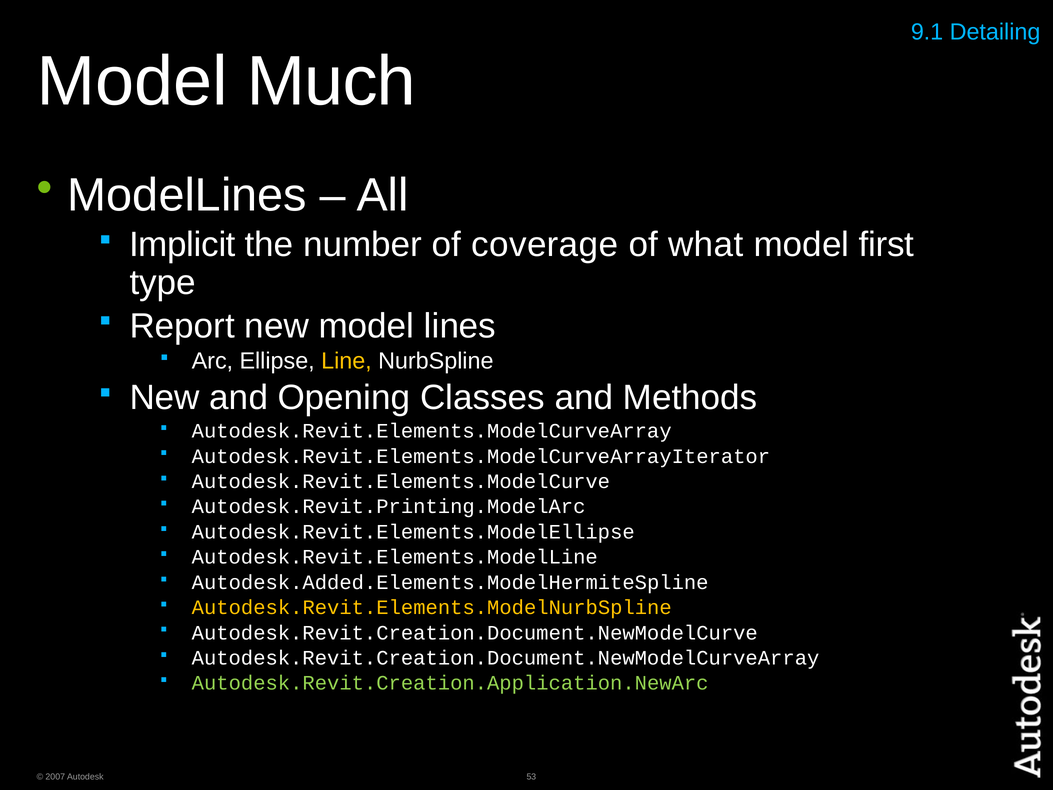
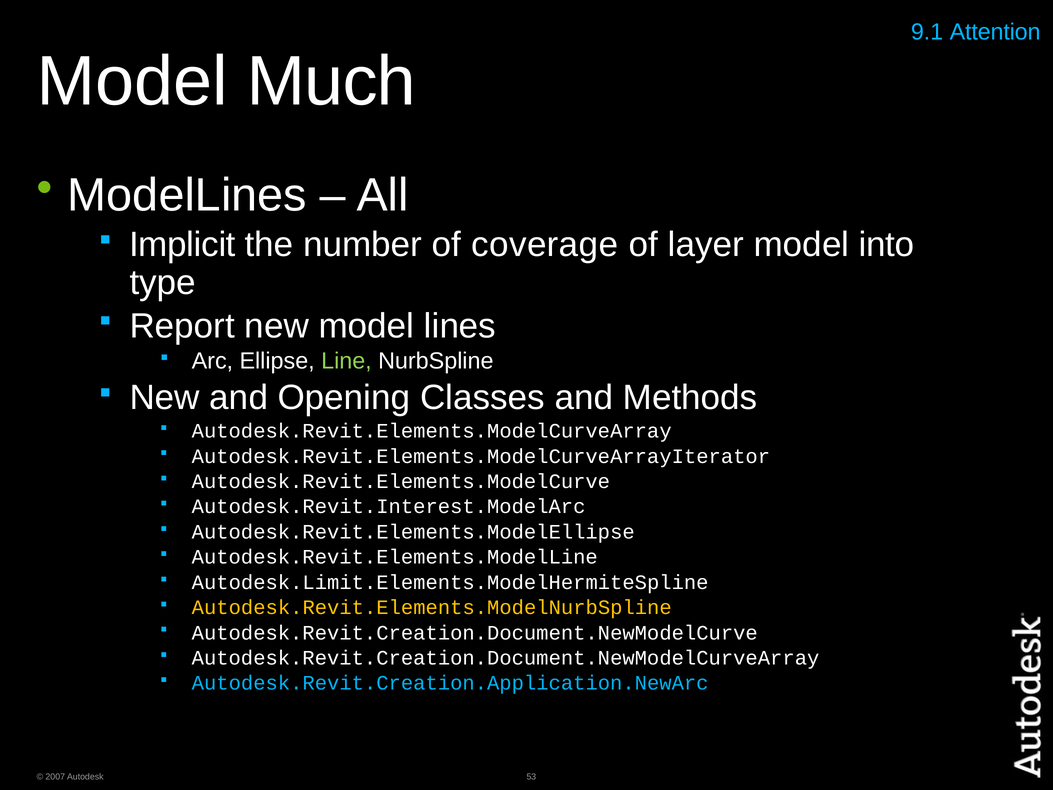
Detailing: Detailing -> Attention (995, 32)
what: what -> layer (706, 245)
first: first -> into (887, 245)
Line colour: yellow -> light green (346, 361)
Autodesk.Revit.Printing.ModelArc: Autodesk.Revit.Printing.ModelArc -> Autodesk.Revit.Interest.ModelArc (389, 507)
Autodesk.Added.Elements.ModelHermiteSpline: Autodesk.Added.Elements.ModelHermiteSpline -> Autodesk.Limit.Elements.ModelHermiteSpline (450, 582)
Autodesk.Revit.Creation.Application.NewArc colour: light green -> light blue (450, 683)
